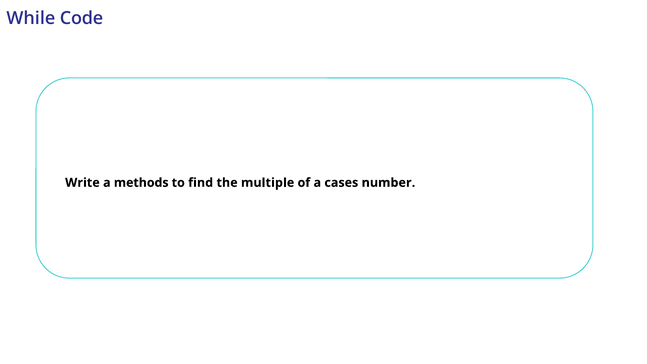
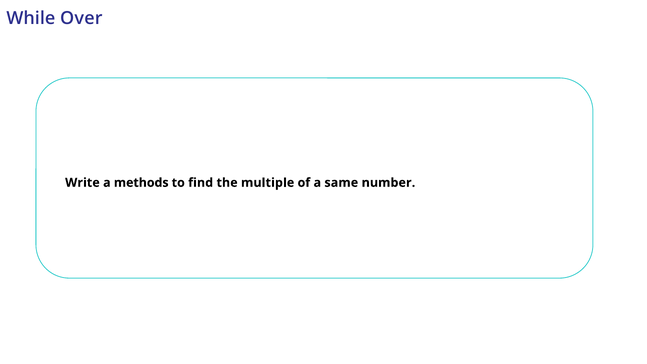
Code: Code -> Over (81, 18)
cases: cases -> same (341, 183)
